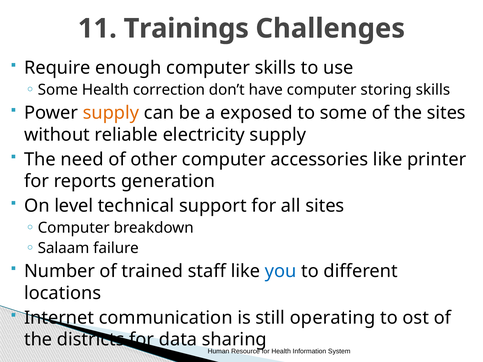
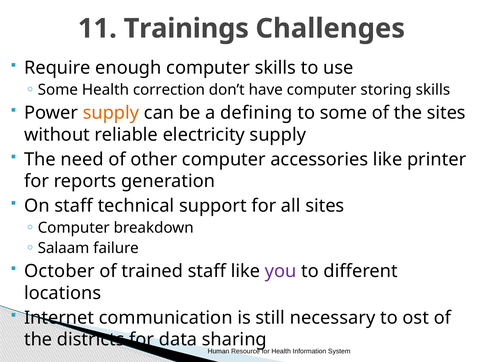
exposed: exposed -> defining (256, 113)
On level: level -> staff (74, 206)
Number: Number -> October (59, 271)
you colour: blue -> purple (281, 271)
operating: operating -> necessary (333, 318)
